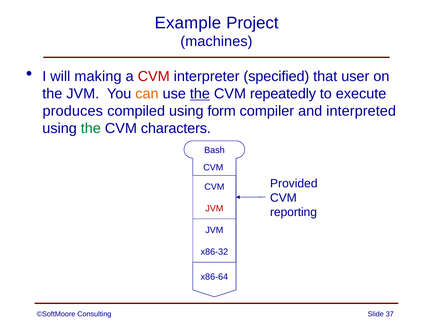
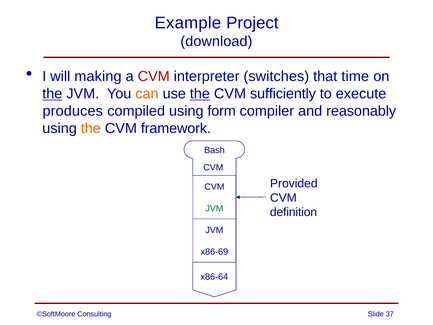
machines: machines -> download (216, 41)
specified: specified -> switches (276, 76)
user: user -> time (355, 76)
the underline: none -> present (52, 94)
repeatedly: repeatedly -> sufficiently (283, 94)
interpreted: interpreted -> reasonably (361, 111)
the colour: green -> orange (91, 128)
characters: characters -> framework (176, 128)
JVM colour: red -> green (214, 208)
reporting: reporting -> definition (294, 212)
x86-32: x86-32 -> x86-69 (214, 252)
